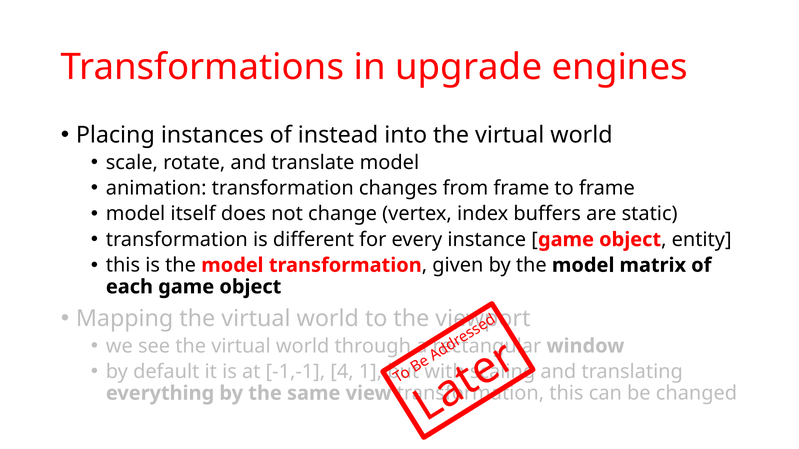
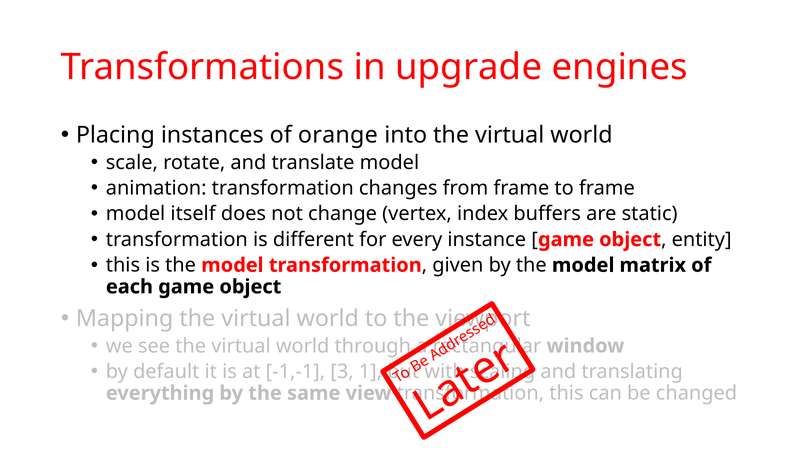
instead: instead -> orange (338, 135)
4: 4 -> 3 (342, 372)
